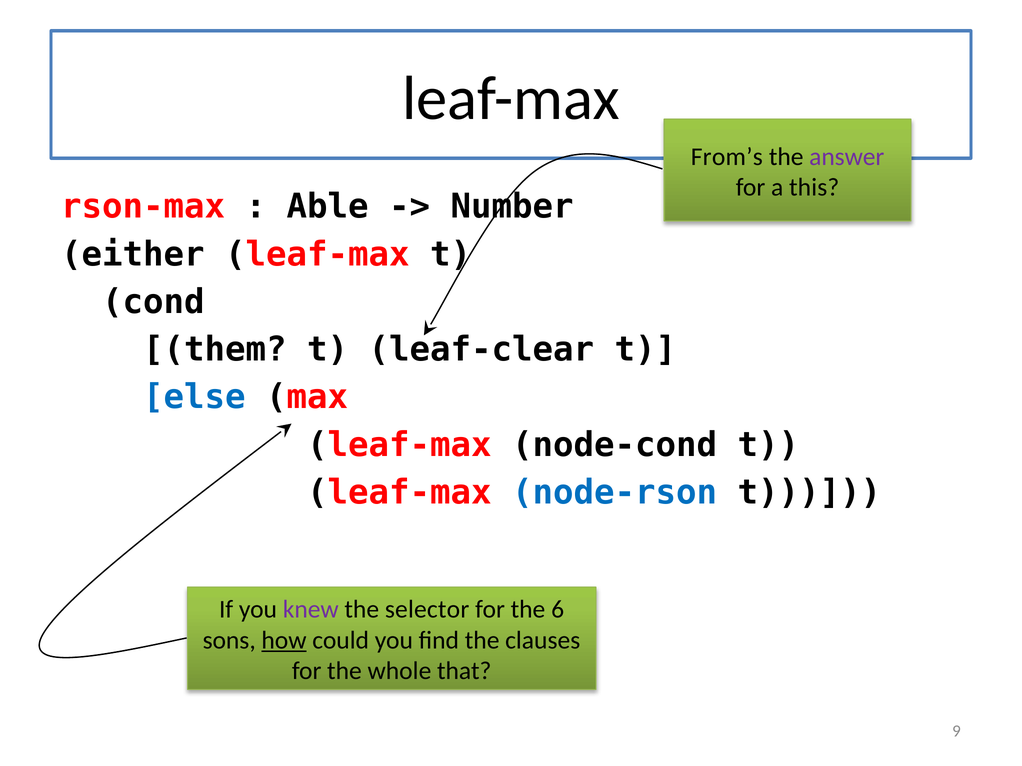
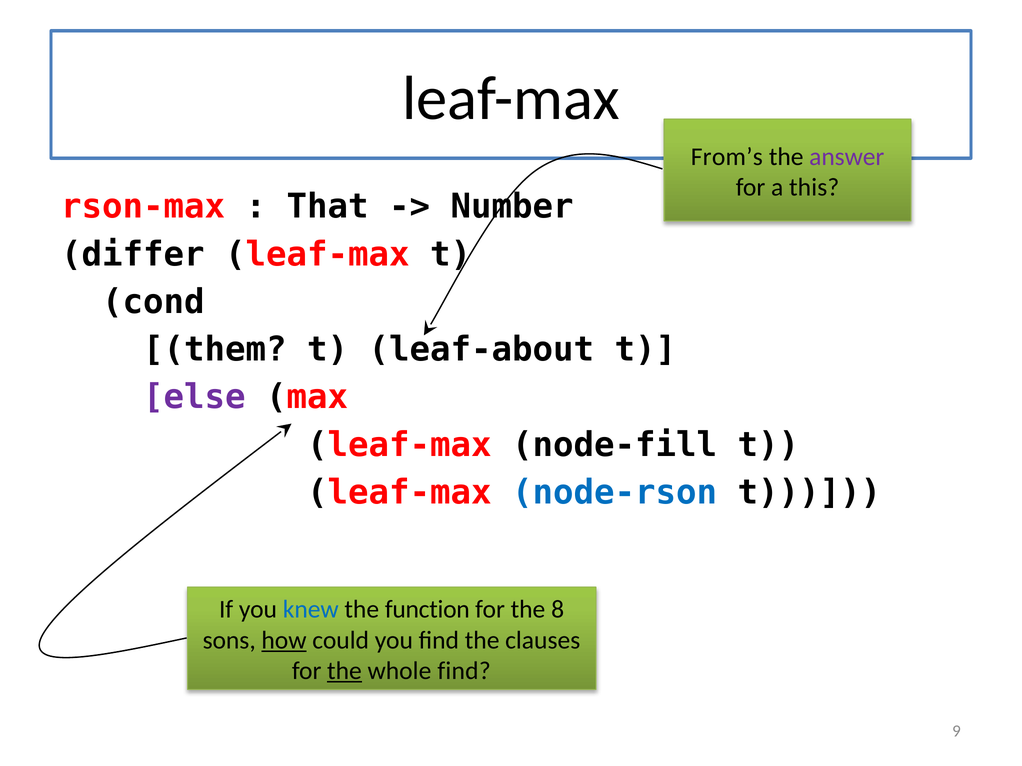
Able: Able -> That (328, 207)
either: either -> differ (133, 254)
leaf-clear: leaf-clear -> leaf-about (482, 350)
else colour: blue -> purple (194, 398)
node-cond: node-cond -> node-fill (615, 445)
knew colour: purple -> blue (311, 610)
selector: selector -> function (427, 610)
6: 6 -> 8 (558, 610)
the underline: none -> present (344, 671)
whole that: that -> find (464, 671)
